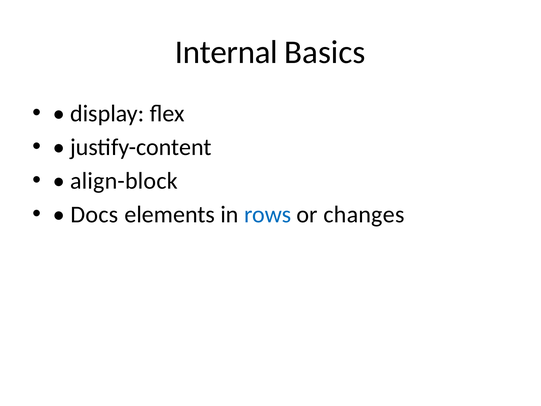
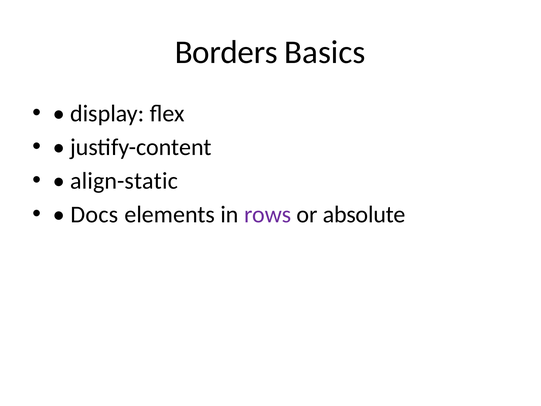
Internal: Internal -> Borders (226, 52)
align-block: align-block -> align-static (124, 181)
rows colour: blue -> purple (268, 215)
changes: changes -> absolute (364, 215)
